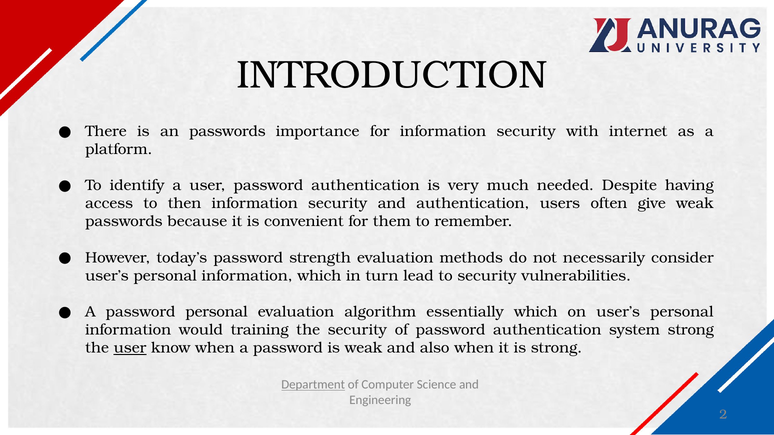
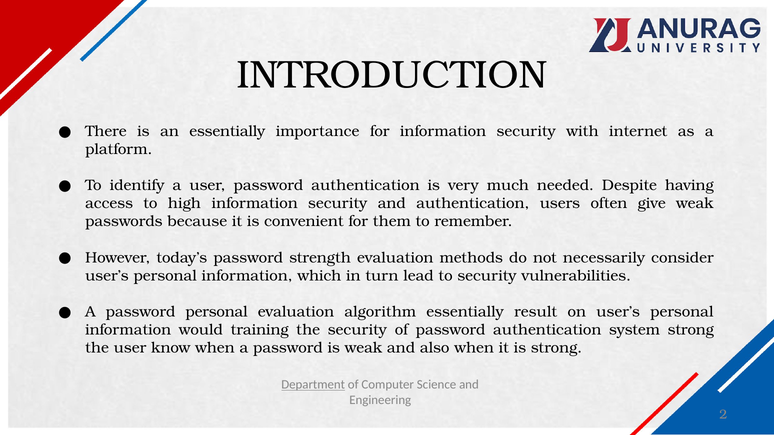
an passwords: passwords -> essentially (227, 131)
then: then -> high (184, 204)
essentially which: which -> result (536, 312)
user underline: present -> none (130, 348)
